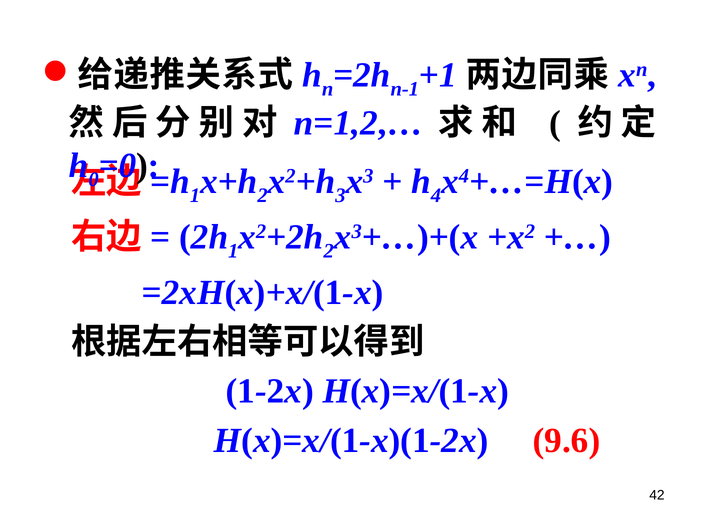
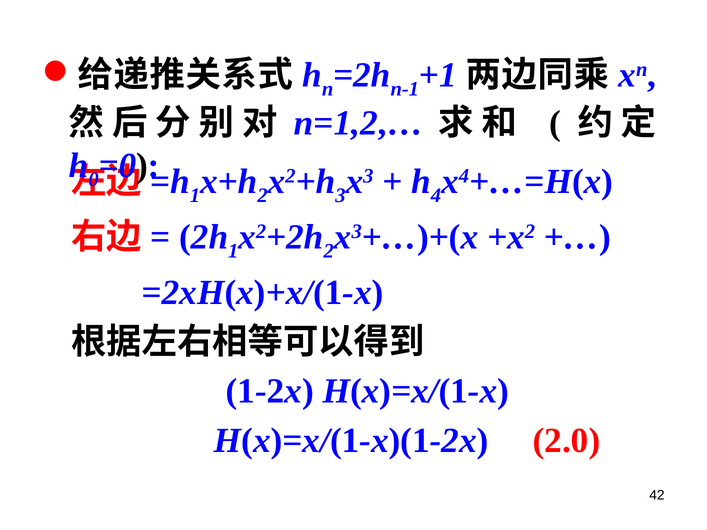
9.6: 9.6 -> 2.0 (566, 441)
